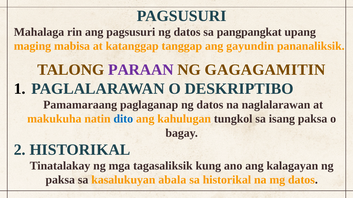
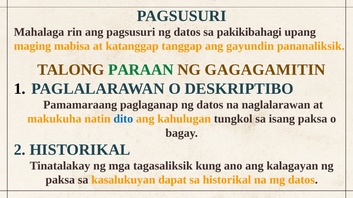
pangpangkat: pangpangkat -> pakikibahagi (249, 32)
PARAAN colour: purple -> green (141, 70)
abala: abala -> dapat (172, 180)
